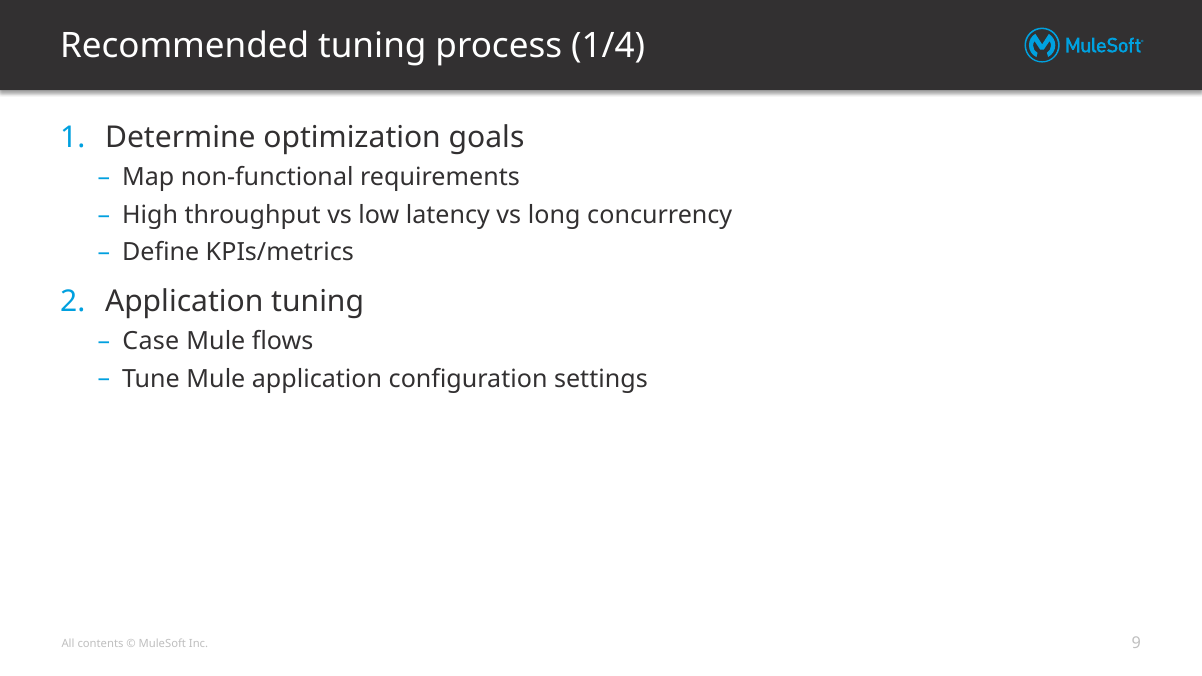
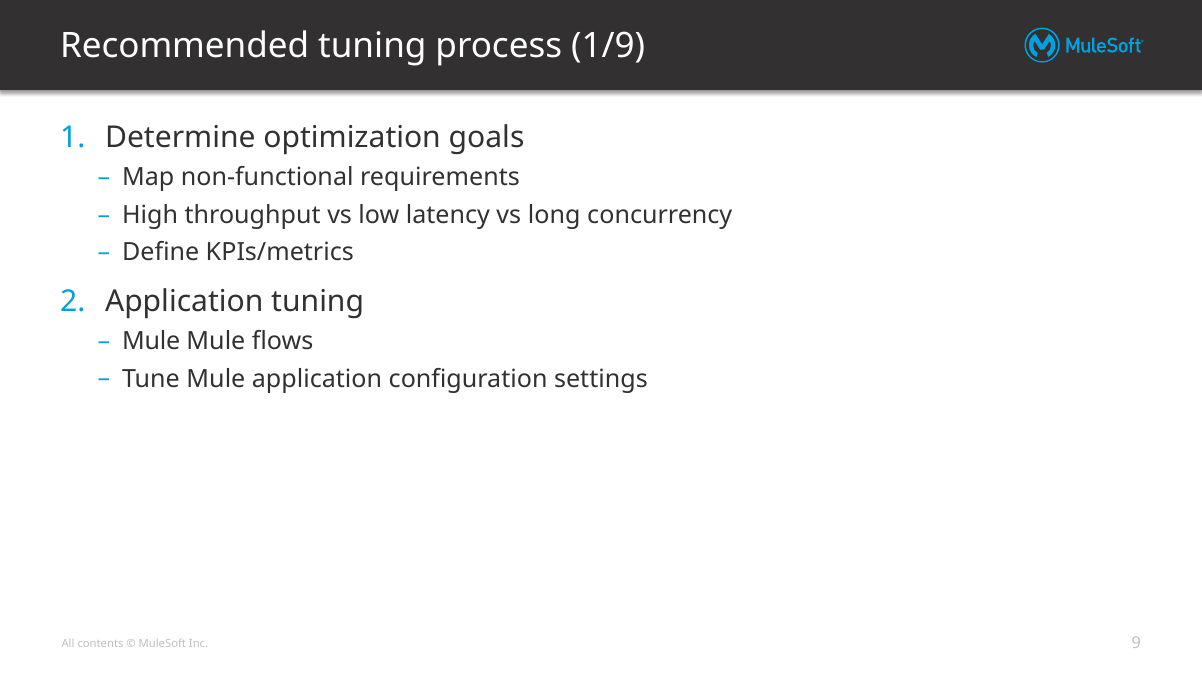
1/4: 1/4 -> 1/9 (608, 46)
Case: Case -> Mule (151, 342)
